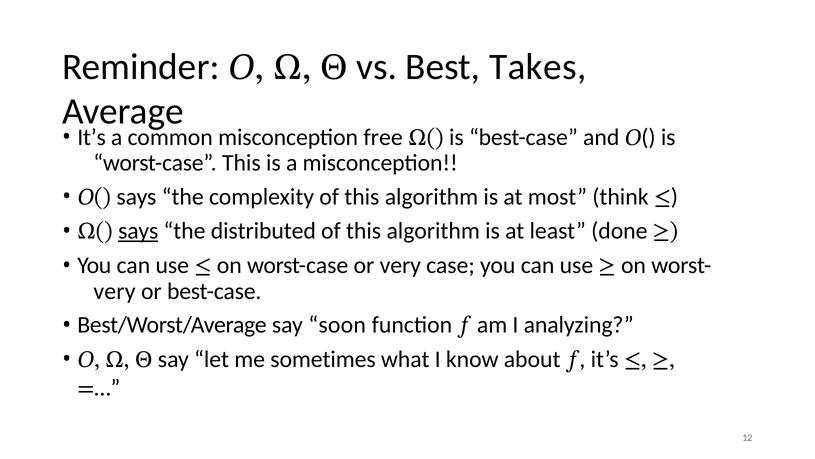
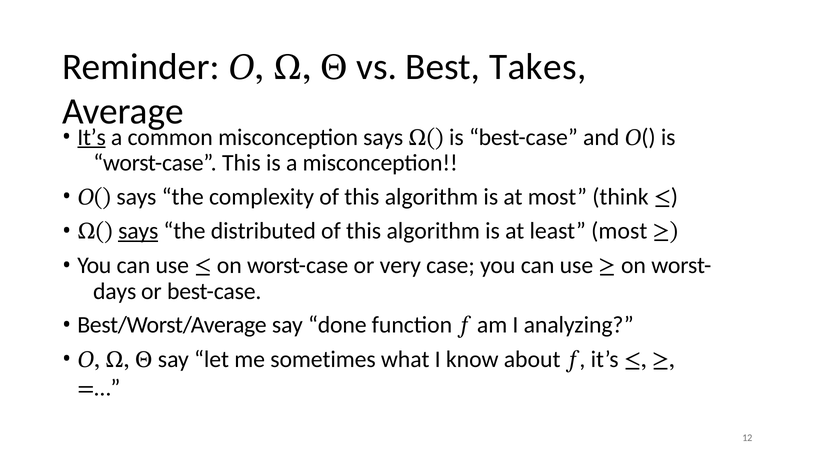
It’s underline: none -> present (92, 137)
misconception free: free -> says (383, 137)
least done: done -> most (619, 231)
very: very -> days (115, 291)
soon: soon -> done (337, 325)
